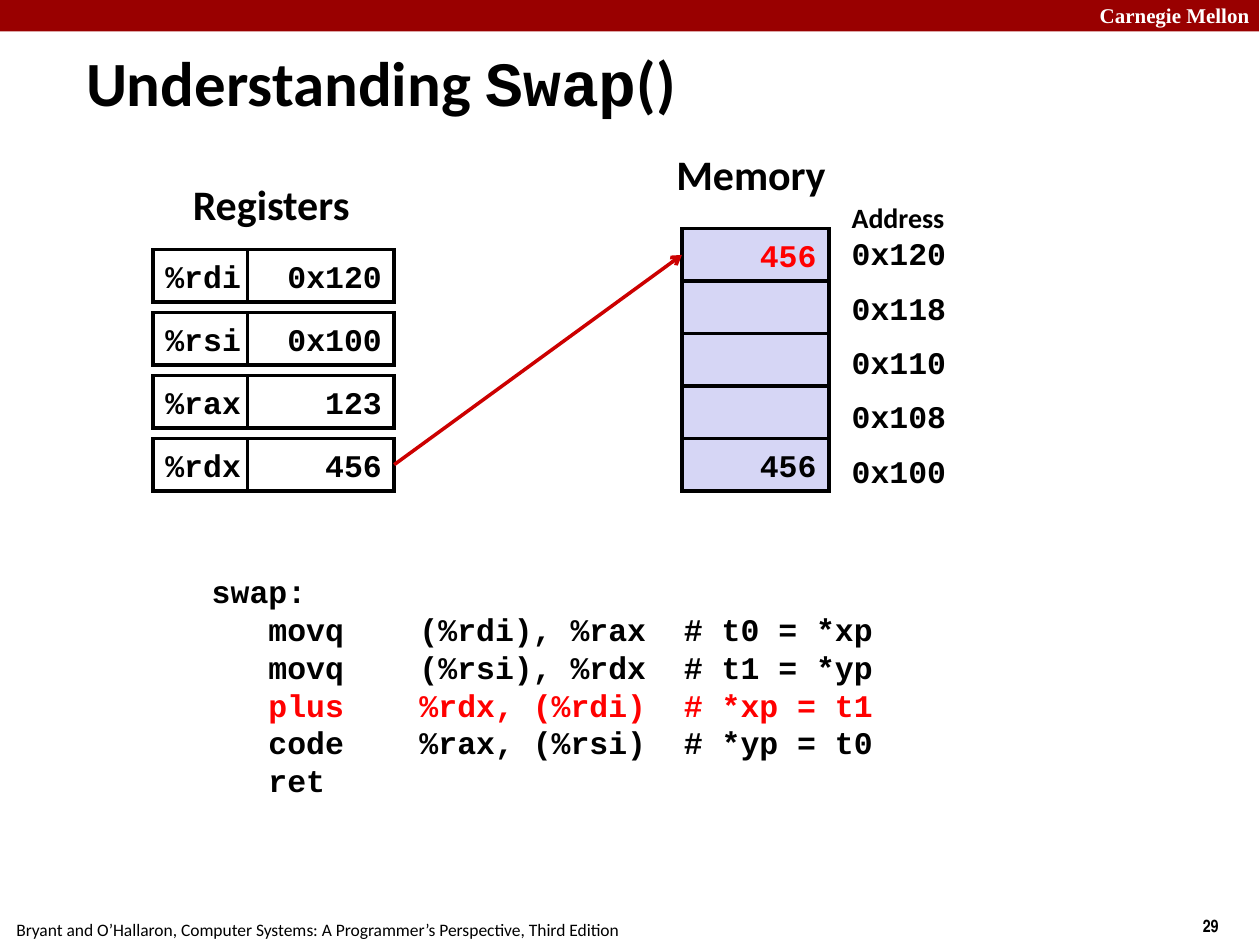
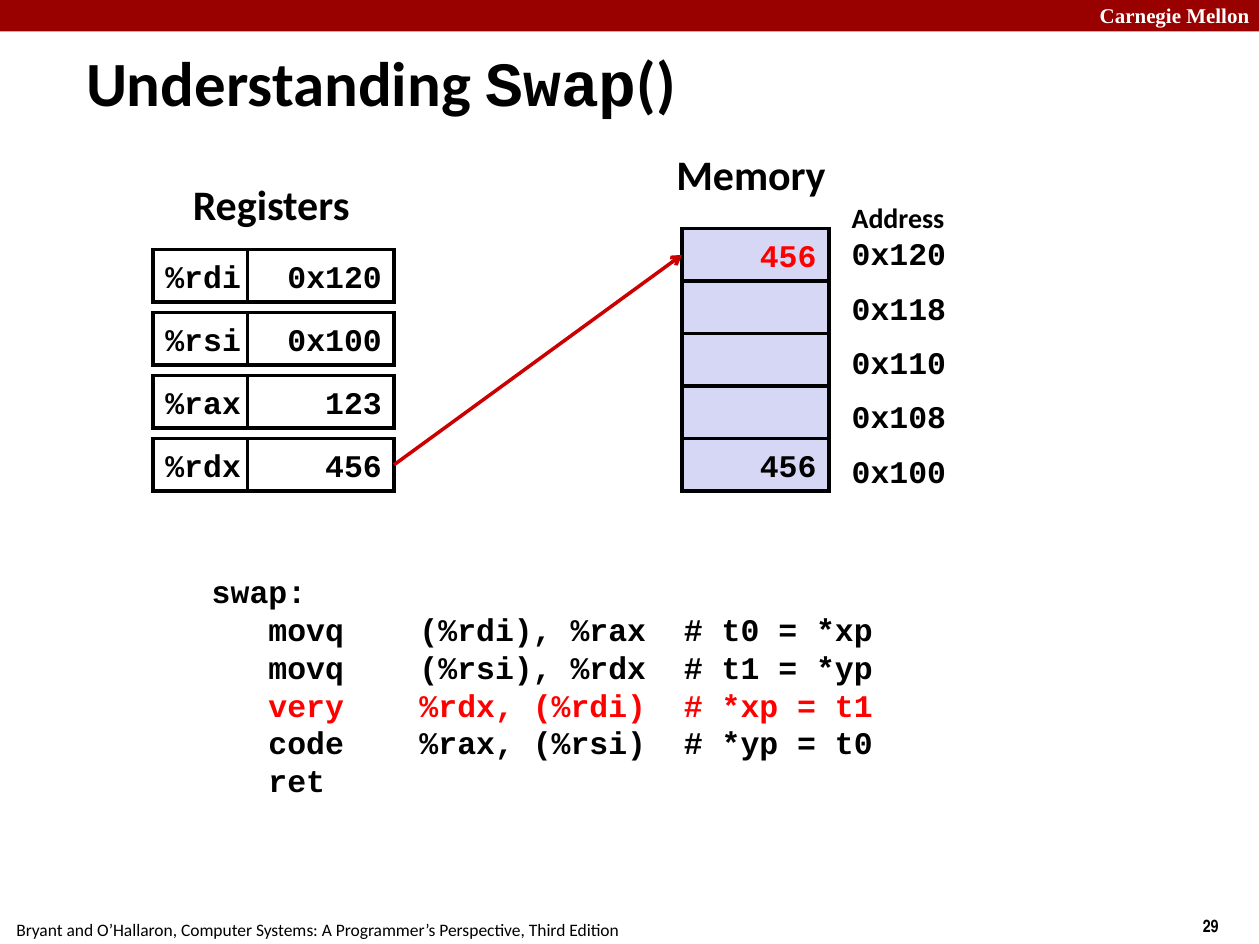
plus: plus -> very (306, 707)
